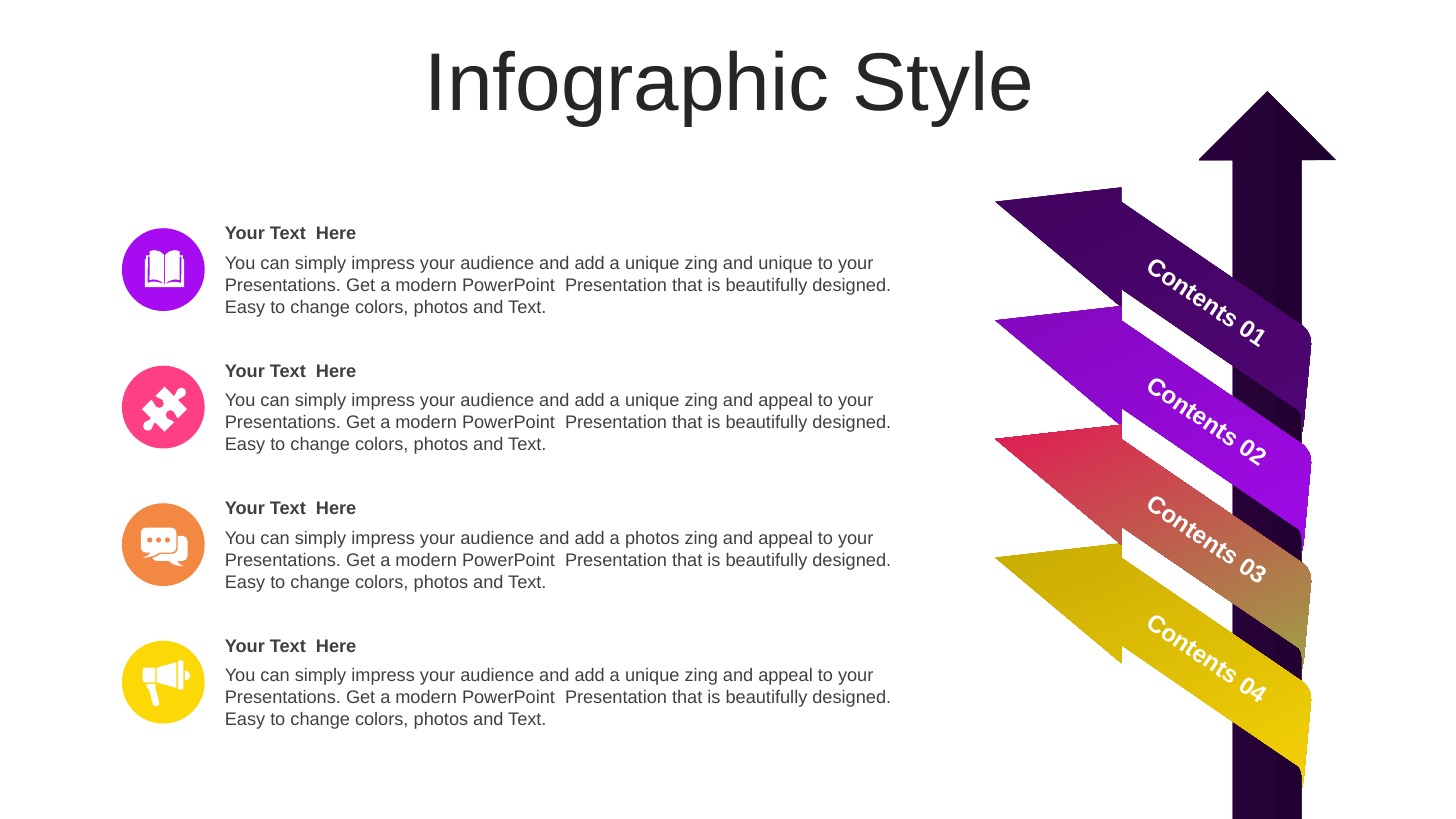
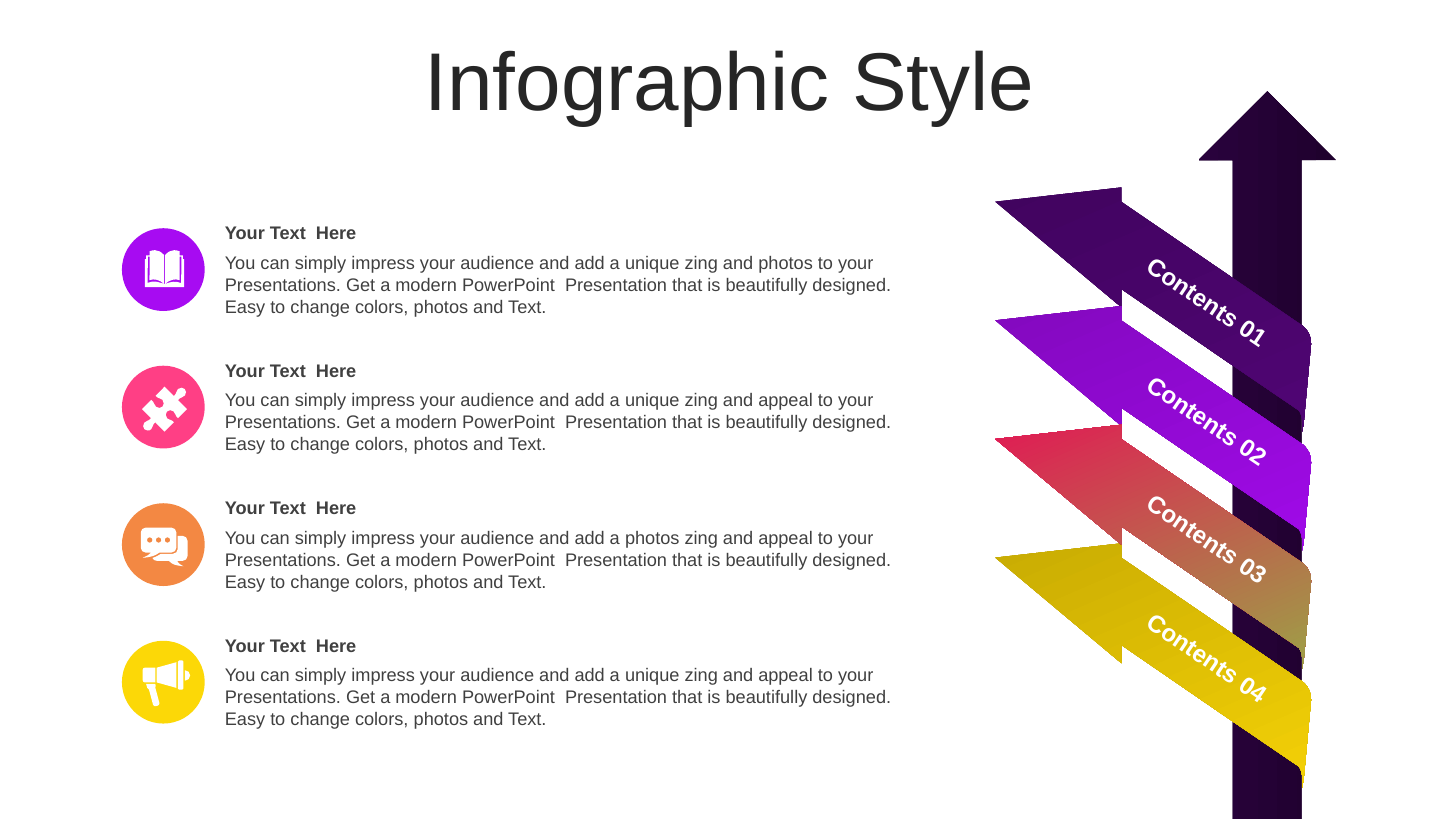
and unique: unique -> photos (786, 263)
